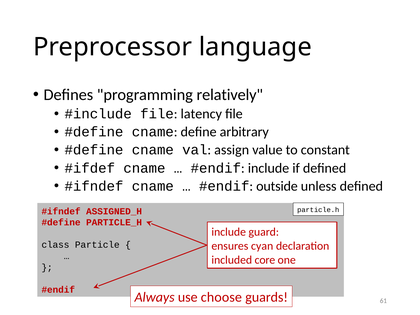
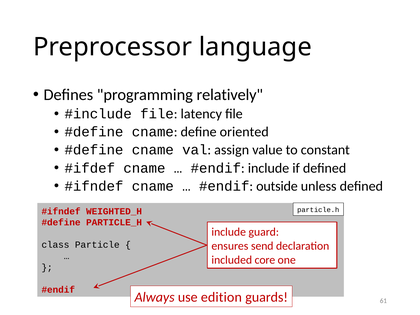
arbitrary: arbitrary -> oriented (244, 132)
ASSIGNED_H: ASSIGNED_H -> WEIGHTED_H (114, 211)
cyan: cyan -> send (262, 246)
choose: choose -> edition (221, 297)
